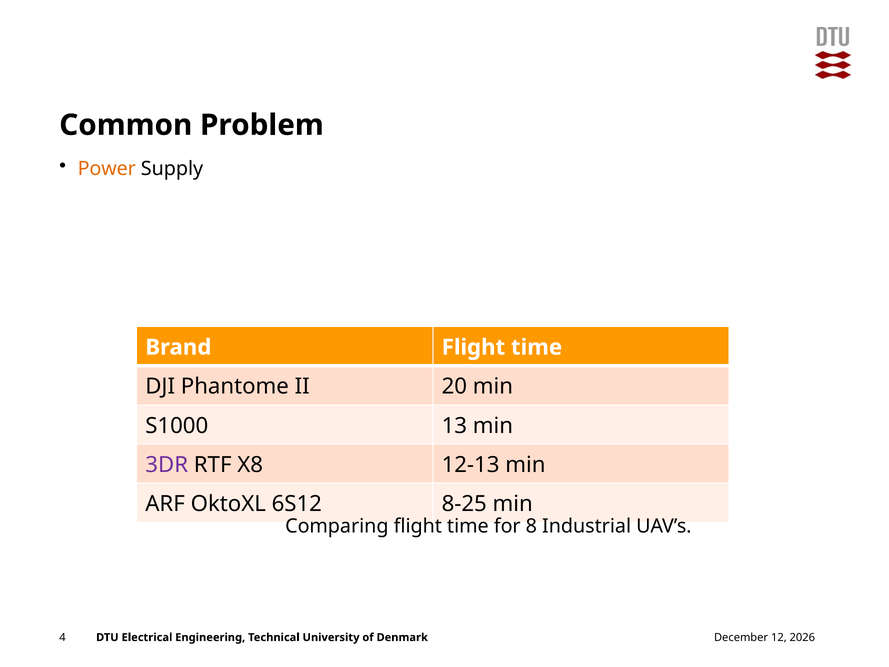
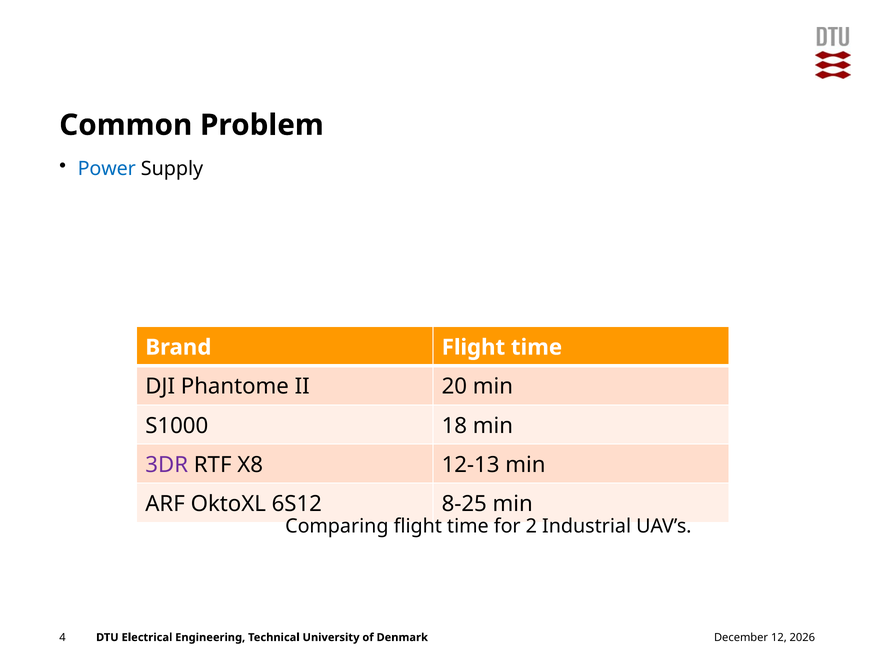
Power colour: orange -> blue (107, 169)
13: 13 -> 18 (454, 426)
8: 8 -> 2 (531, 526)
